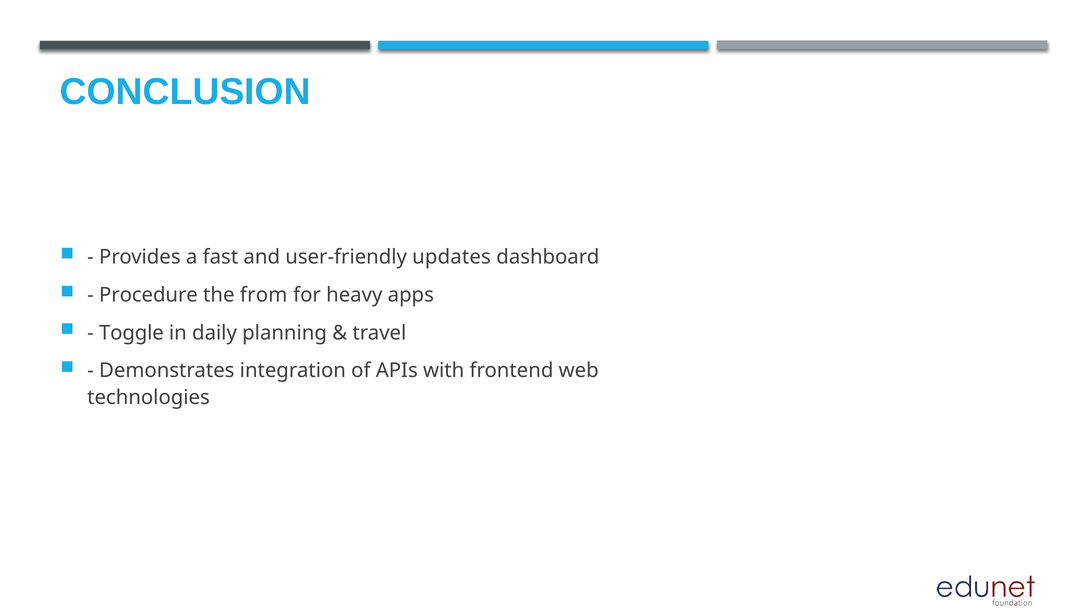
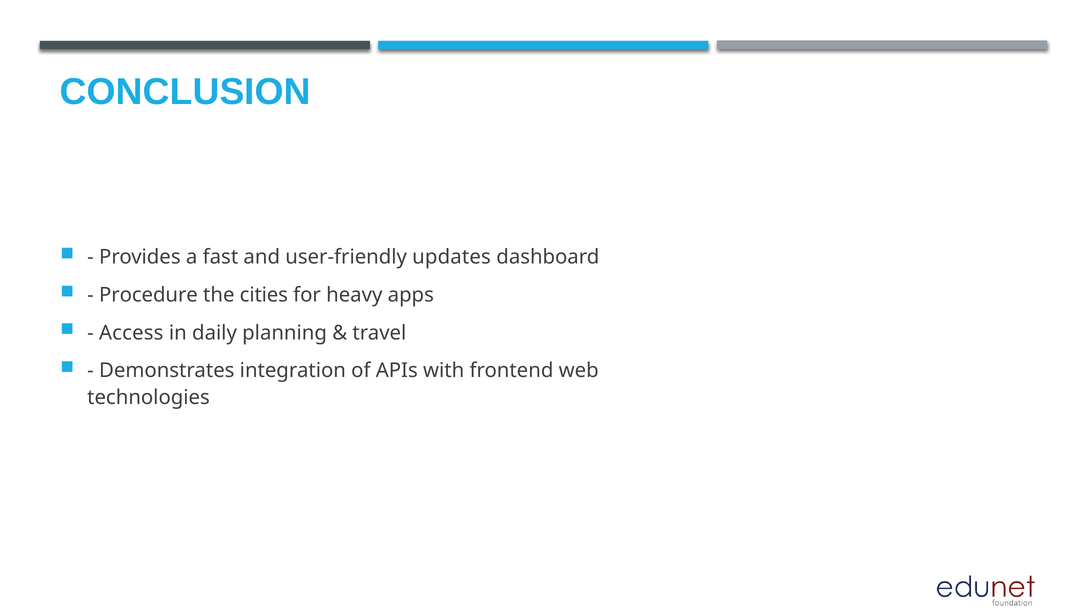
from: from -> cities (264, 295)
Toggle: Toggle -> Access (131, 332)
